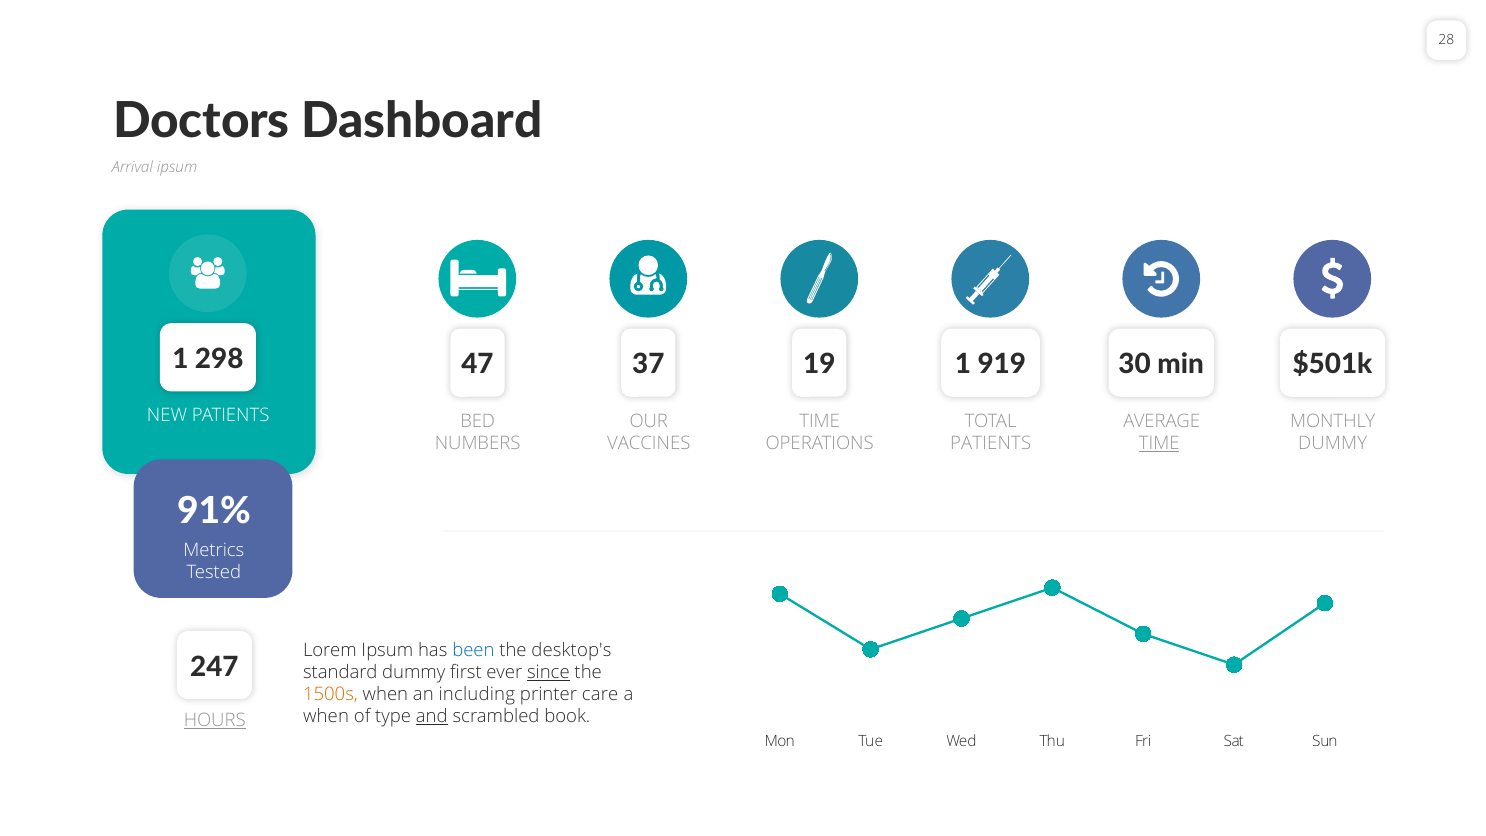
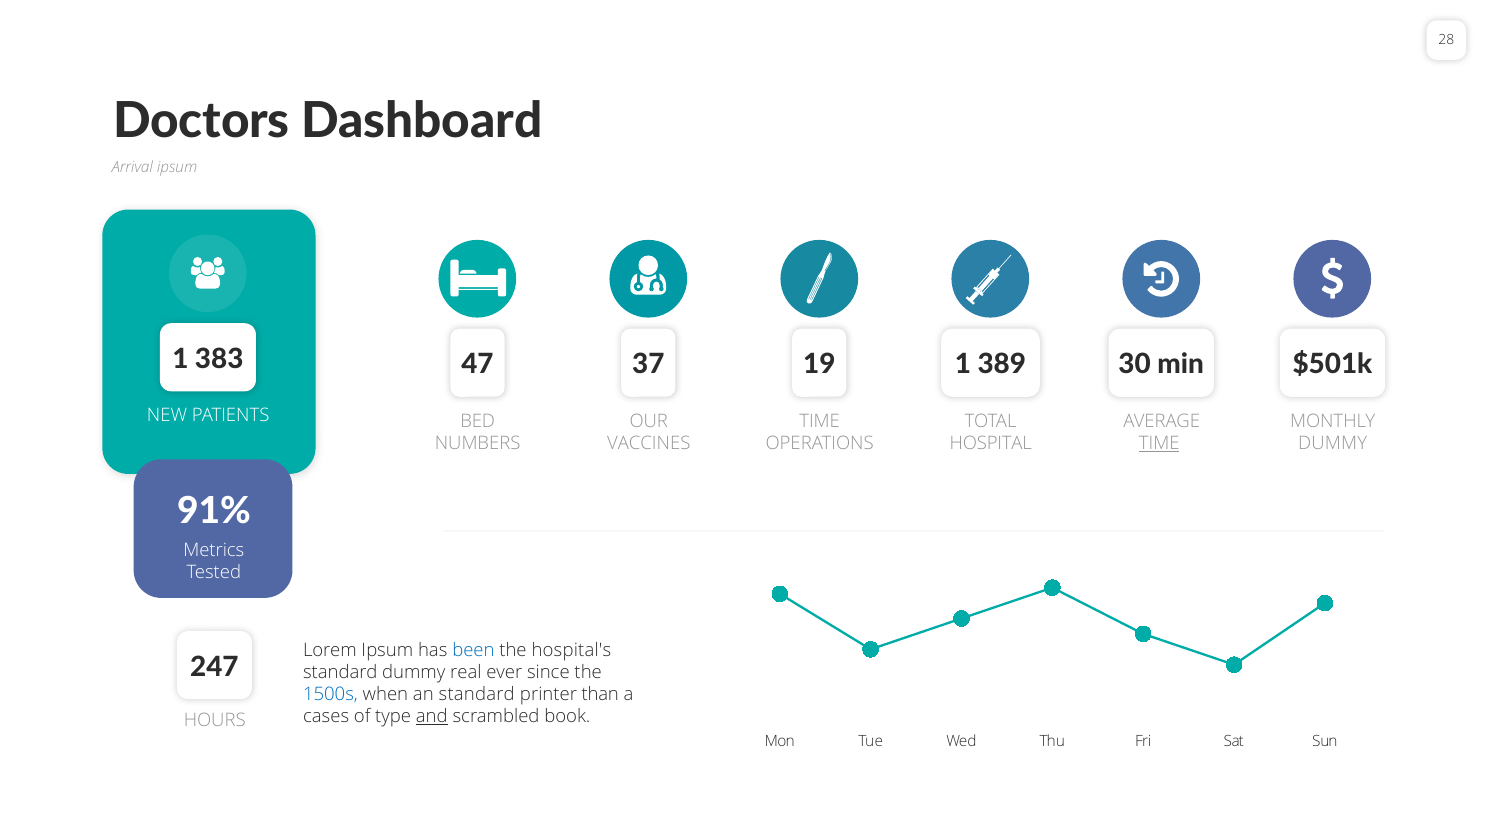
298: 298 -> 383 (219, 359)
919: 919 -> 389 (1002, 365)
PATIENTS: PATIENTS -> HOSPITAL (991, 443)
desktop's: desktop's -> hospital's (571, 650)
first: first -> real (466, 672)
since underline: present -> none (548, 672)
1500s colour: orange -> blue (330, 694)
an including: including -> standard (477, 694)
care: care -> than (600, 694)
when: when -> cases (326, 717)
HOURS underline: present -> none (215, 720)
